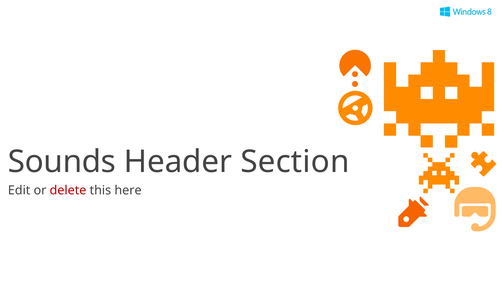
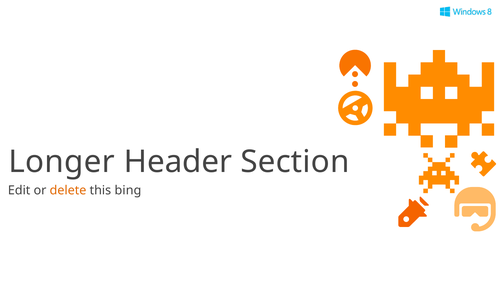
Sounds: Sounds -> Longer (62, 162)
delete colour: red -> orange (68, 191)
here: here -> bing (128, 191)
